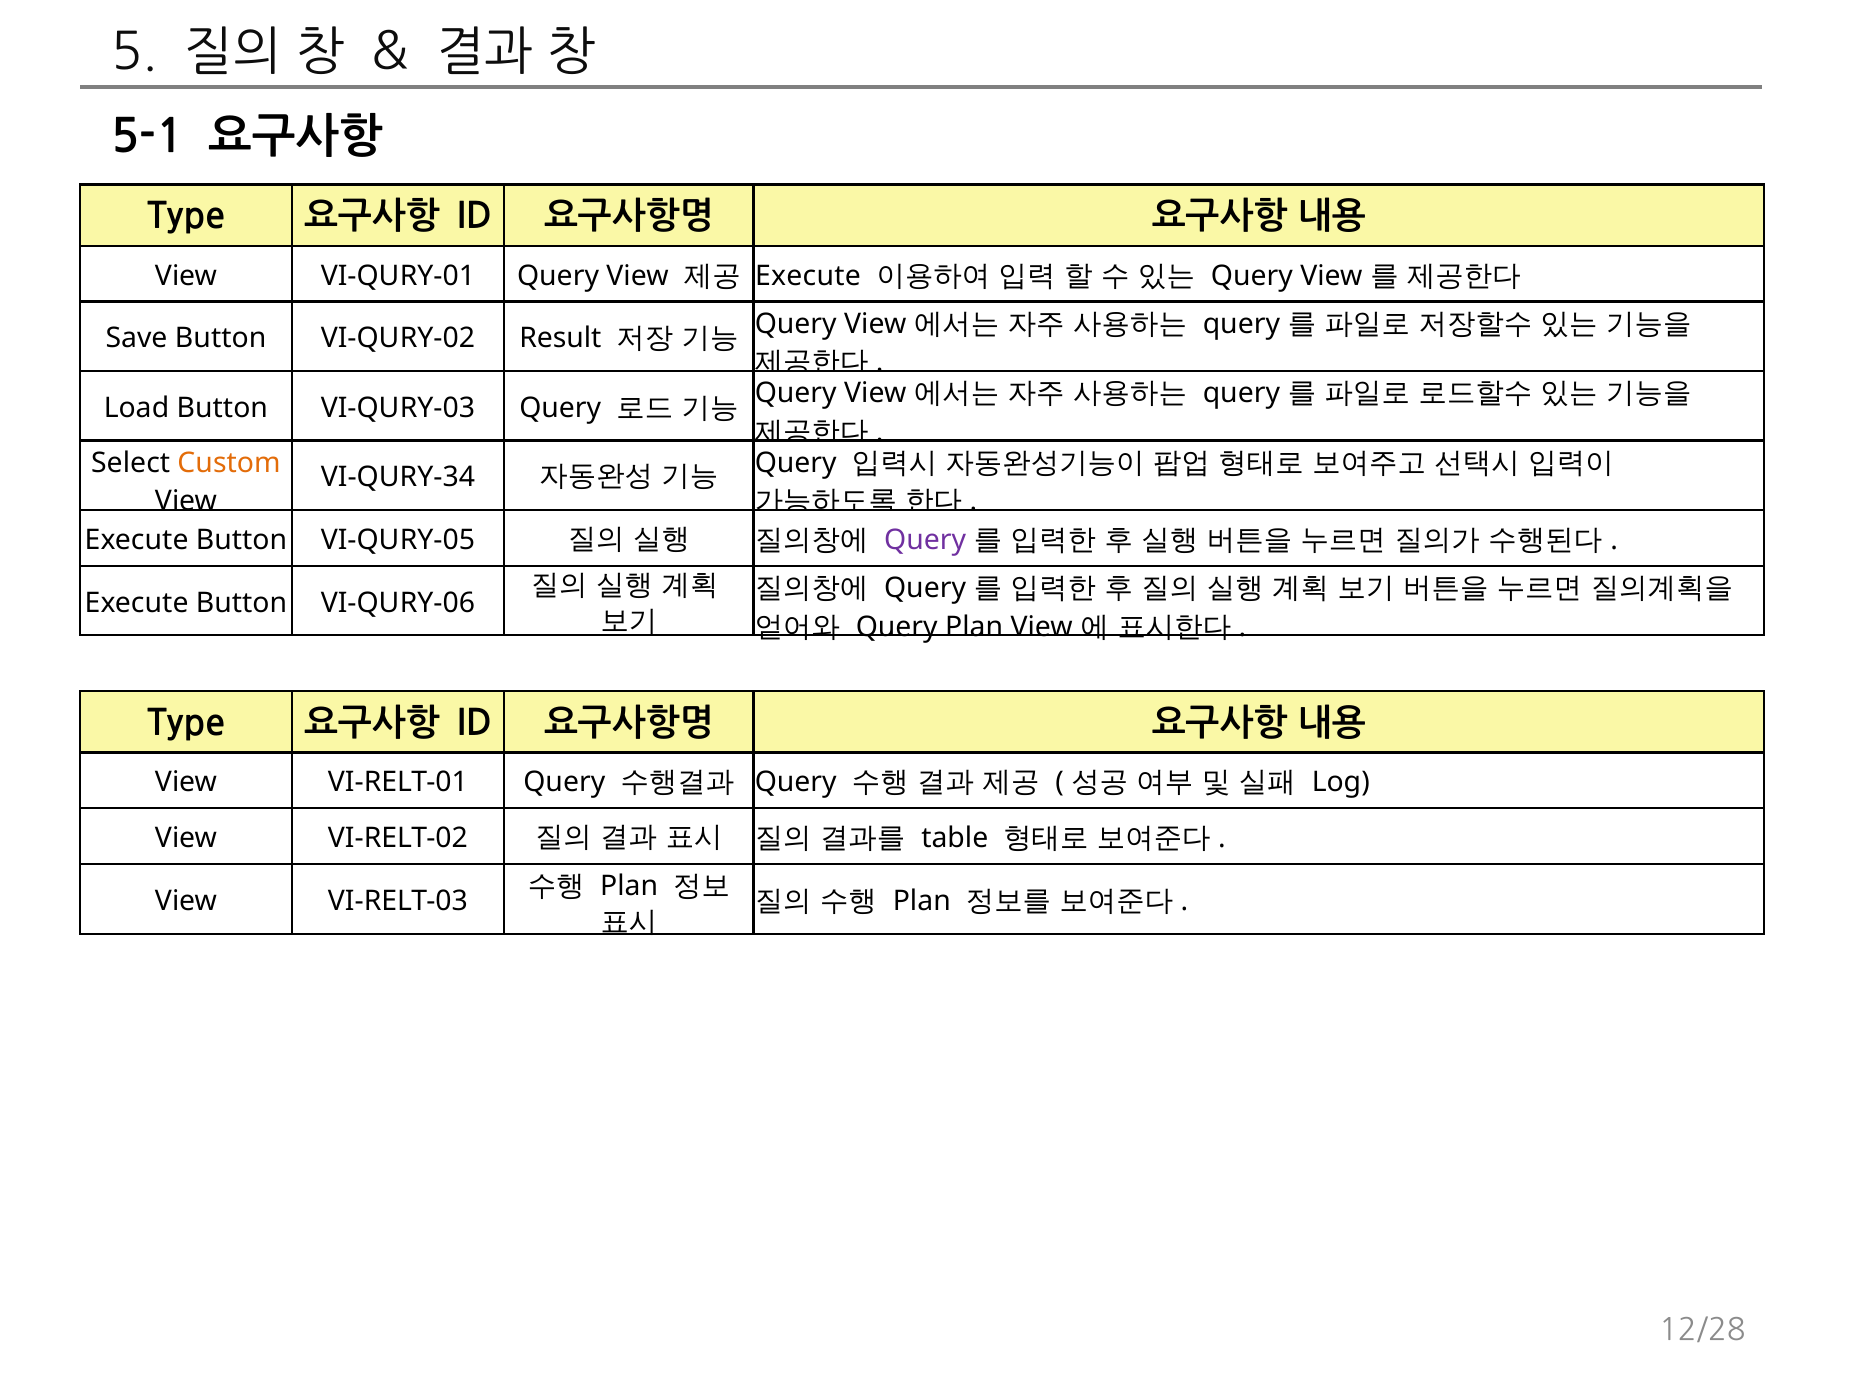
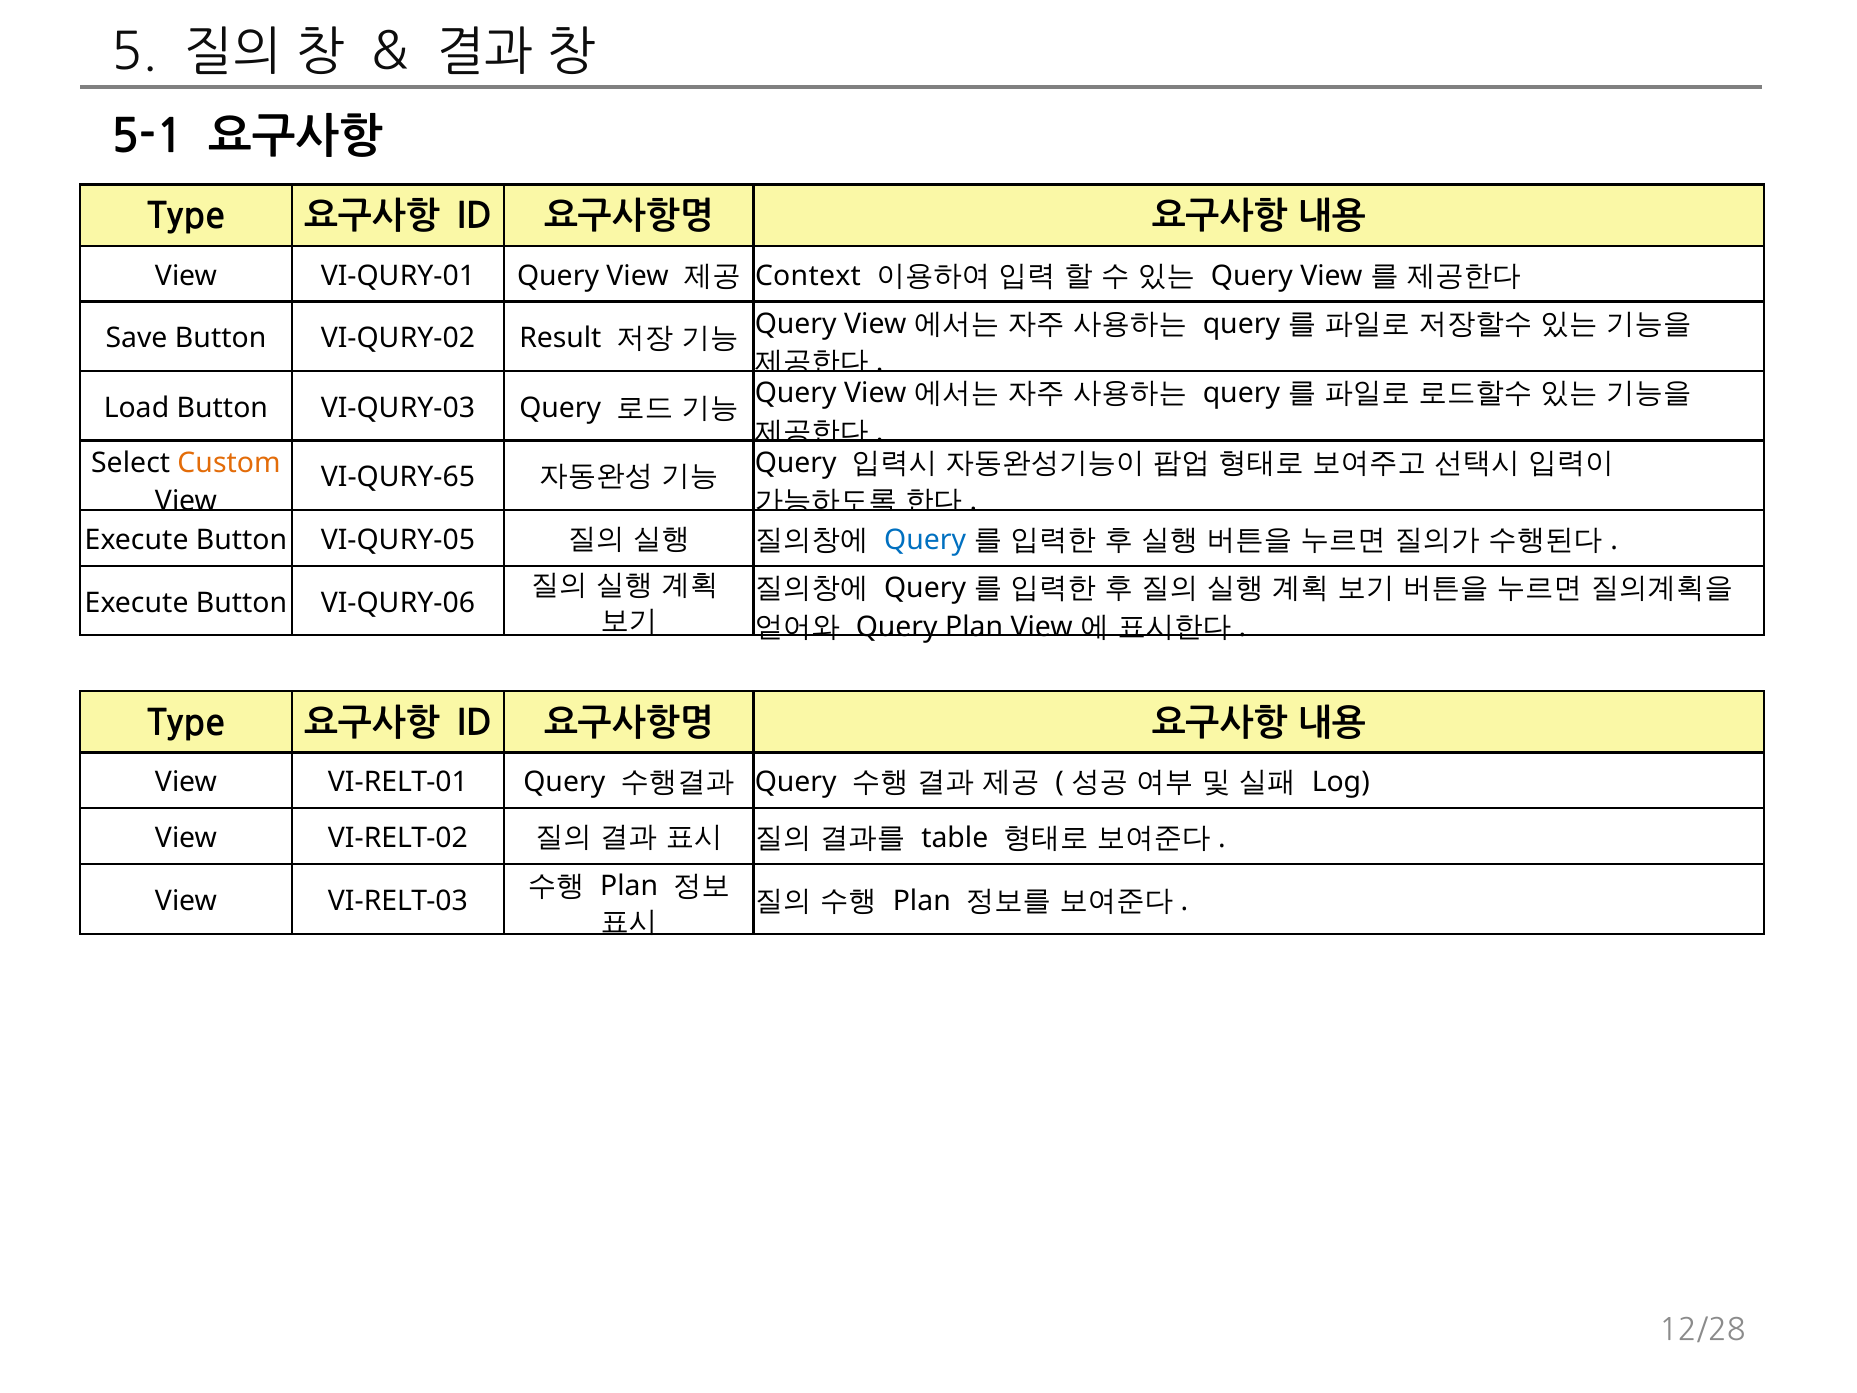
Execute: Execute -> Context (808, 276)
VI-QURY-34: VI-QURY-34 -> VI-QURY-65 (398, 477)
Query colour: purple -> blue (925, 540)
